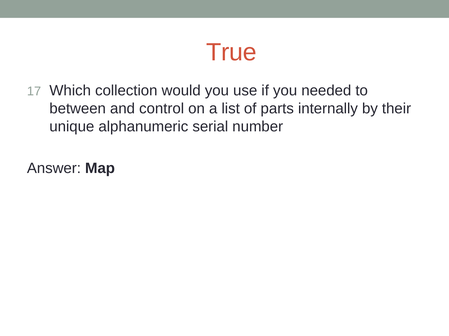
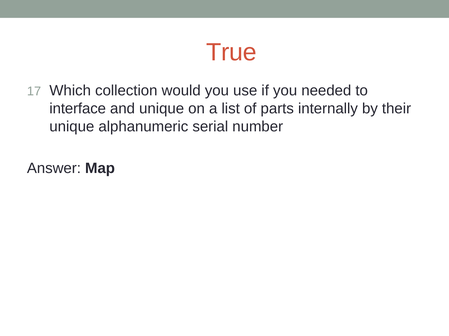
between: between -> interface (78, 109)
and control: control -> unique (162, 109)
